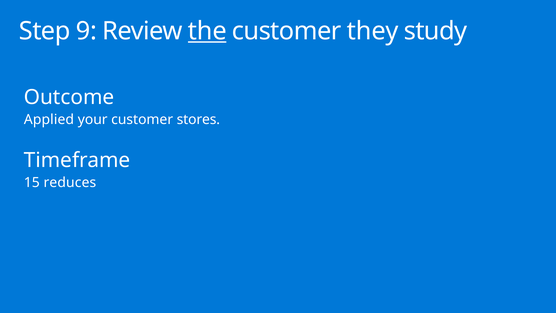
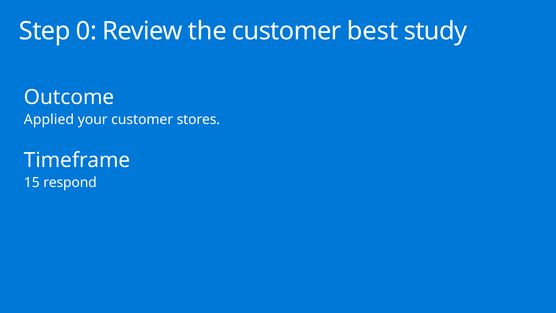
9: 9 -> 0 (87, 31)
the underline: present -> none (207, 31)
they: they -> best (373, 31)
reduces: reduces -> respond (70, 182)
